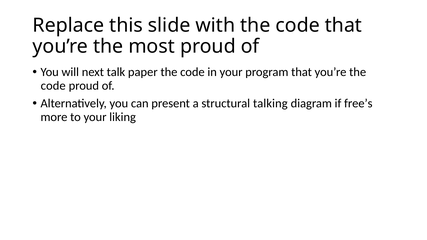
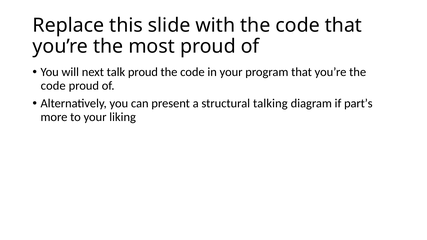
talk paper: paper -> proud (143, 72)
free’s: free’s -> part’s (358, 104)
